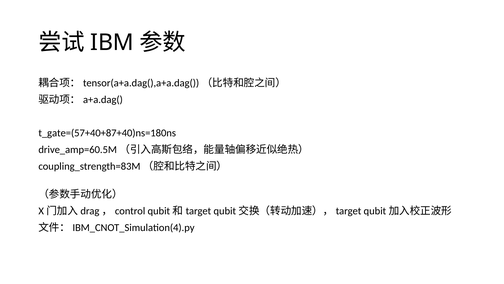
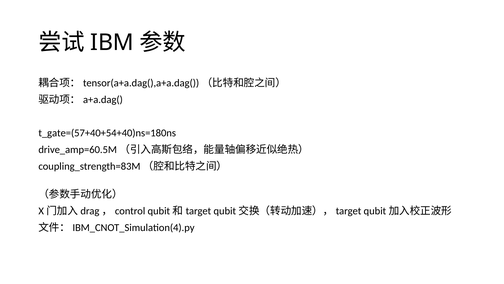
t_gate=(57+40+87+40)ns=180ns: t_gate=(57+40+87+40)ns=180ns -> t_gate=(57+40+54+40)ns=180ns (107, 133)
